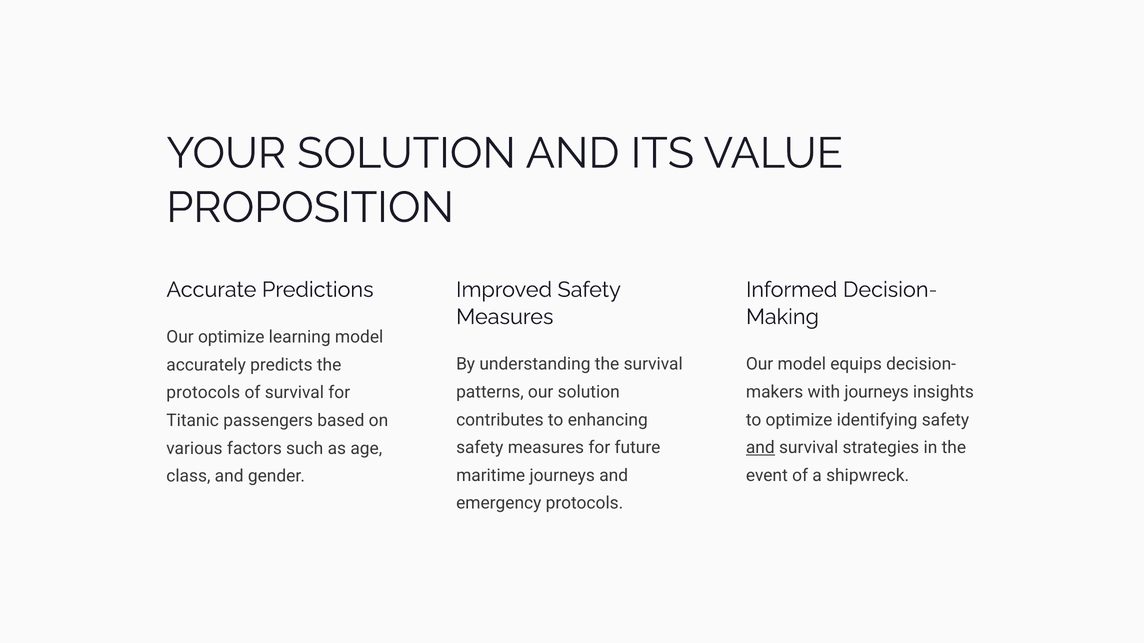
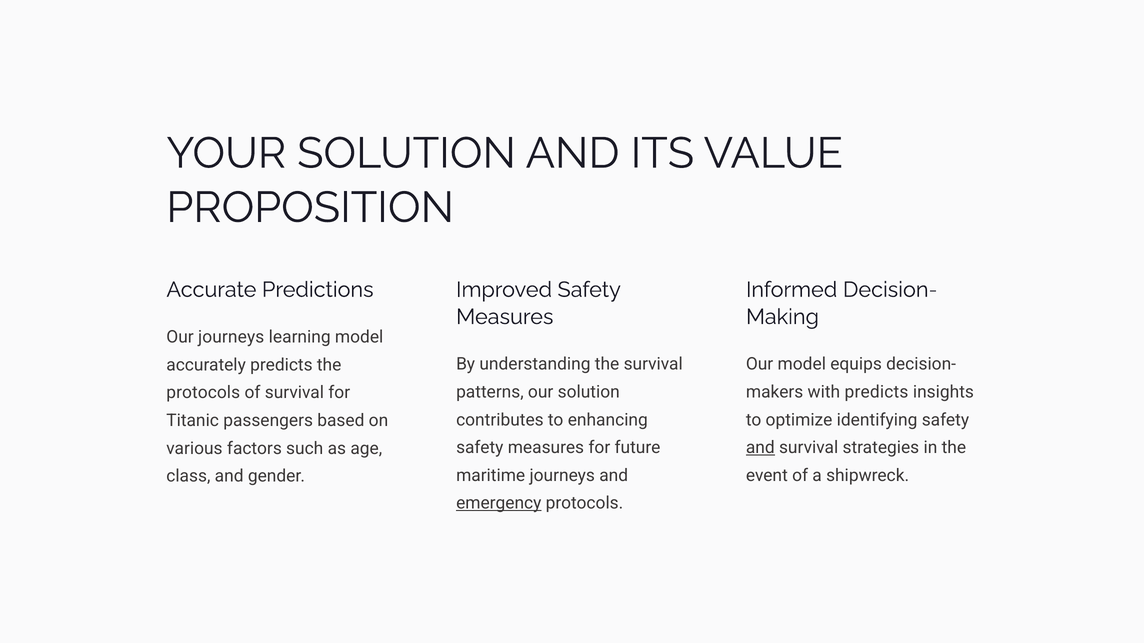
Our optimize: optimize -> journeys (231, 337)
with journeys: journeys -> predicts (876, 392)
emergency underline: none -> present (499, 504)
